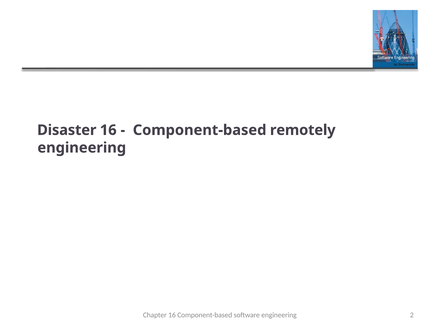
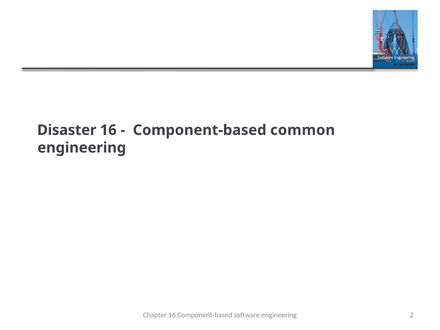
remotely: remotely -> common (303, 130)
